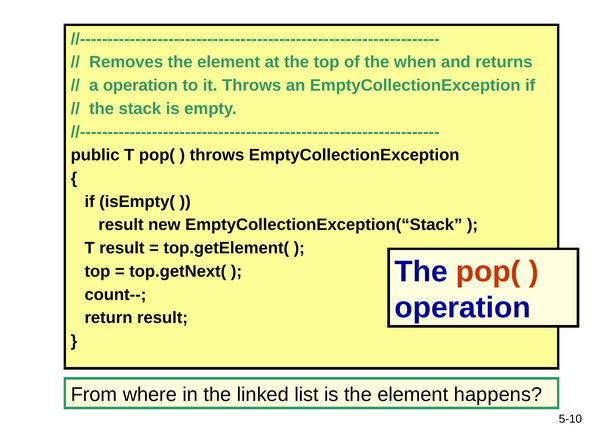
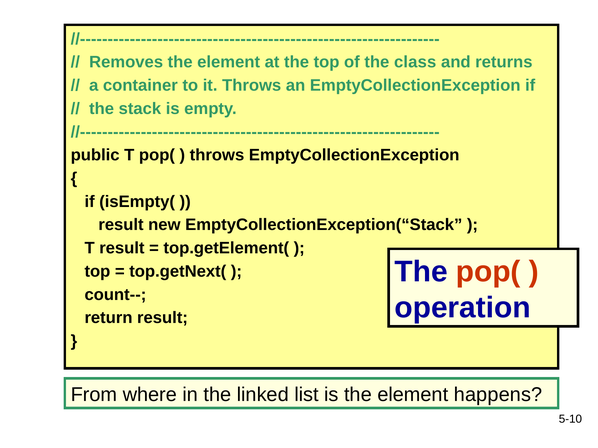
when: when -> class (415, 62)
a operation: operation -> container (140, 86)
